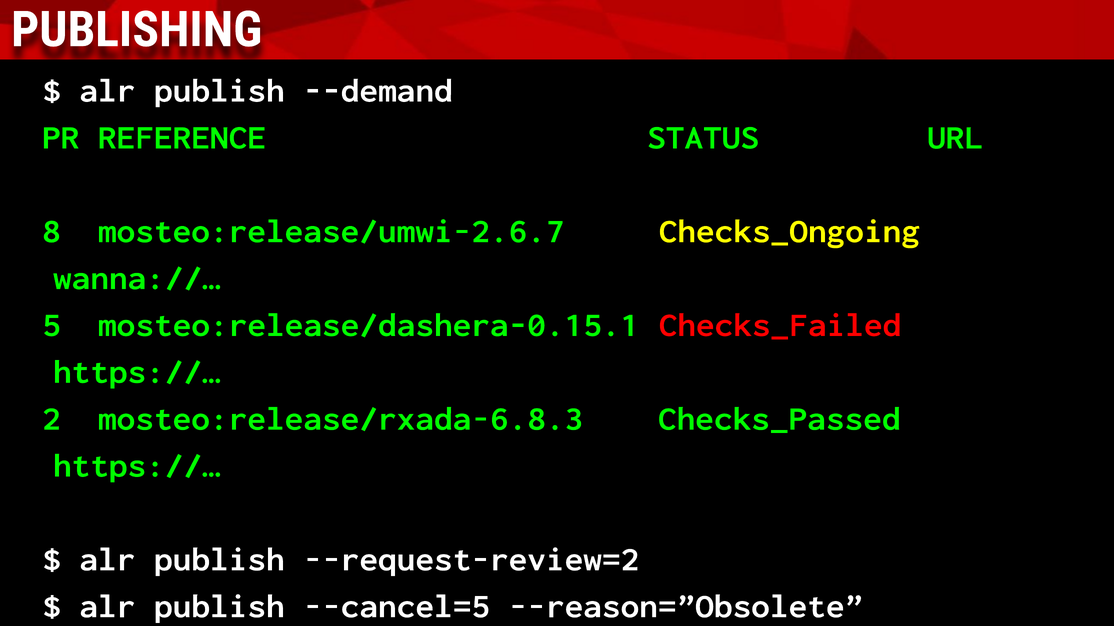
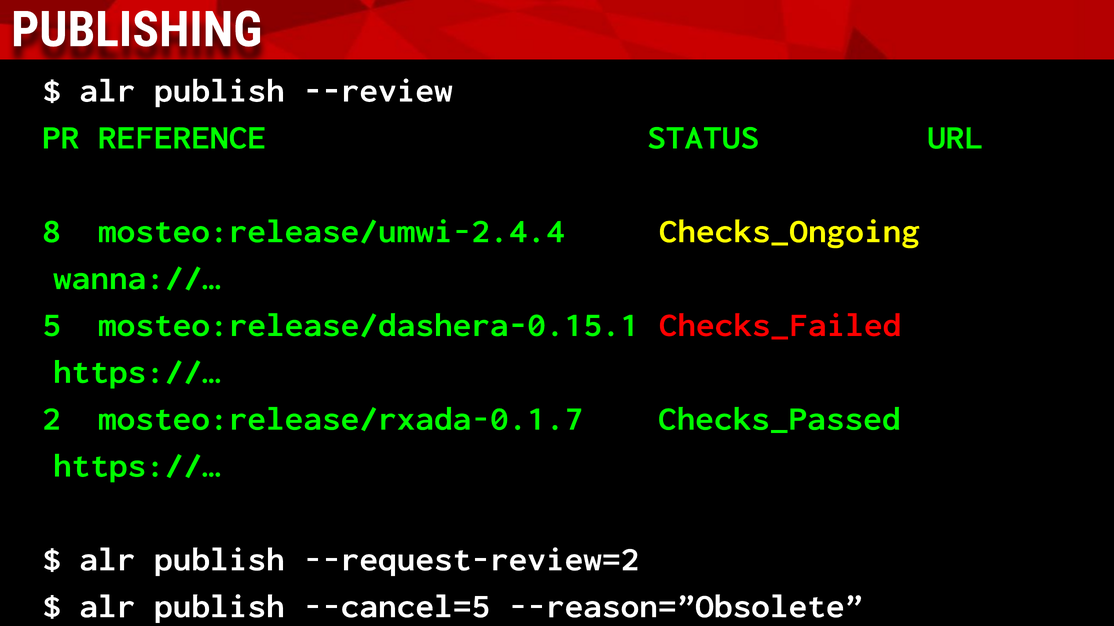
--demand: --demand -> --review (378, 90)
mosteo:release/umwi-2.6.7: mosteo:release/umwi-2.6.7 -> mosteo:release/umwi-2.4.4 (331, 231)
mosteo:release/rxada-6.8.3: mosteo:release/rxada-6.8.3 -> mosteo:release/rxada-0.1.7 (341, 419)
